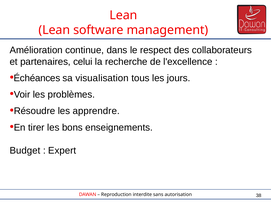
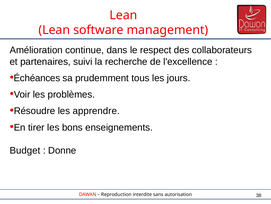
celui: celui -> suivi (83, 61)
visualisation: visualisation -> prudemment (102, 78)
Expert: Expert -> Donne (62, 150)
